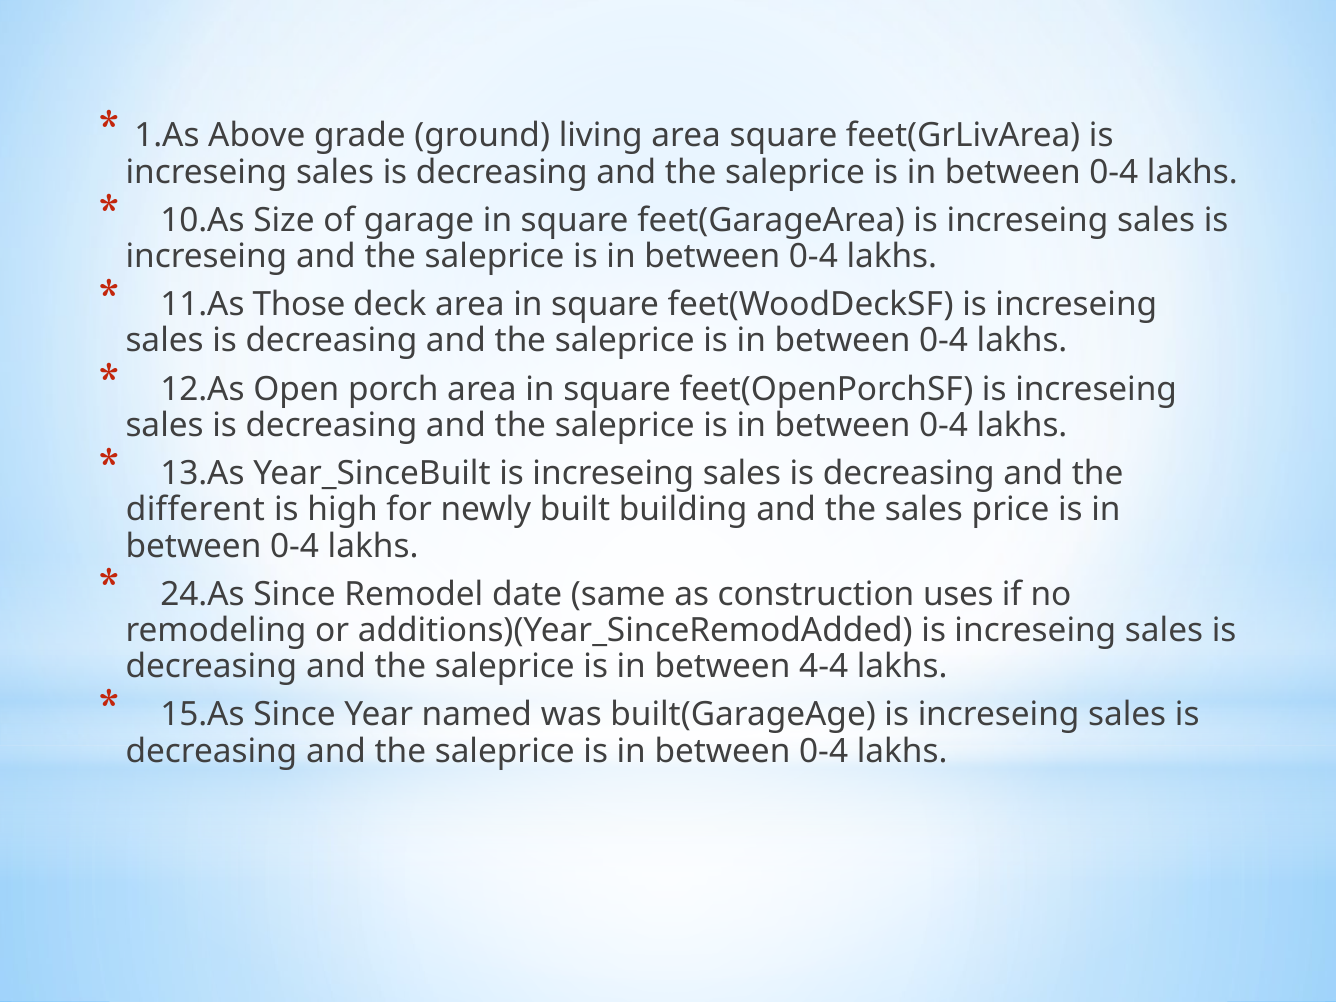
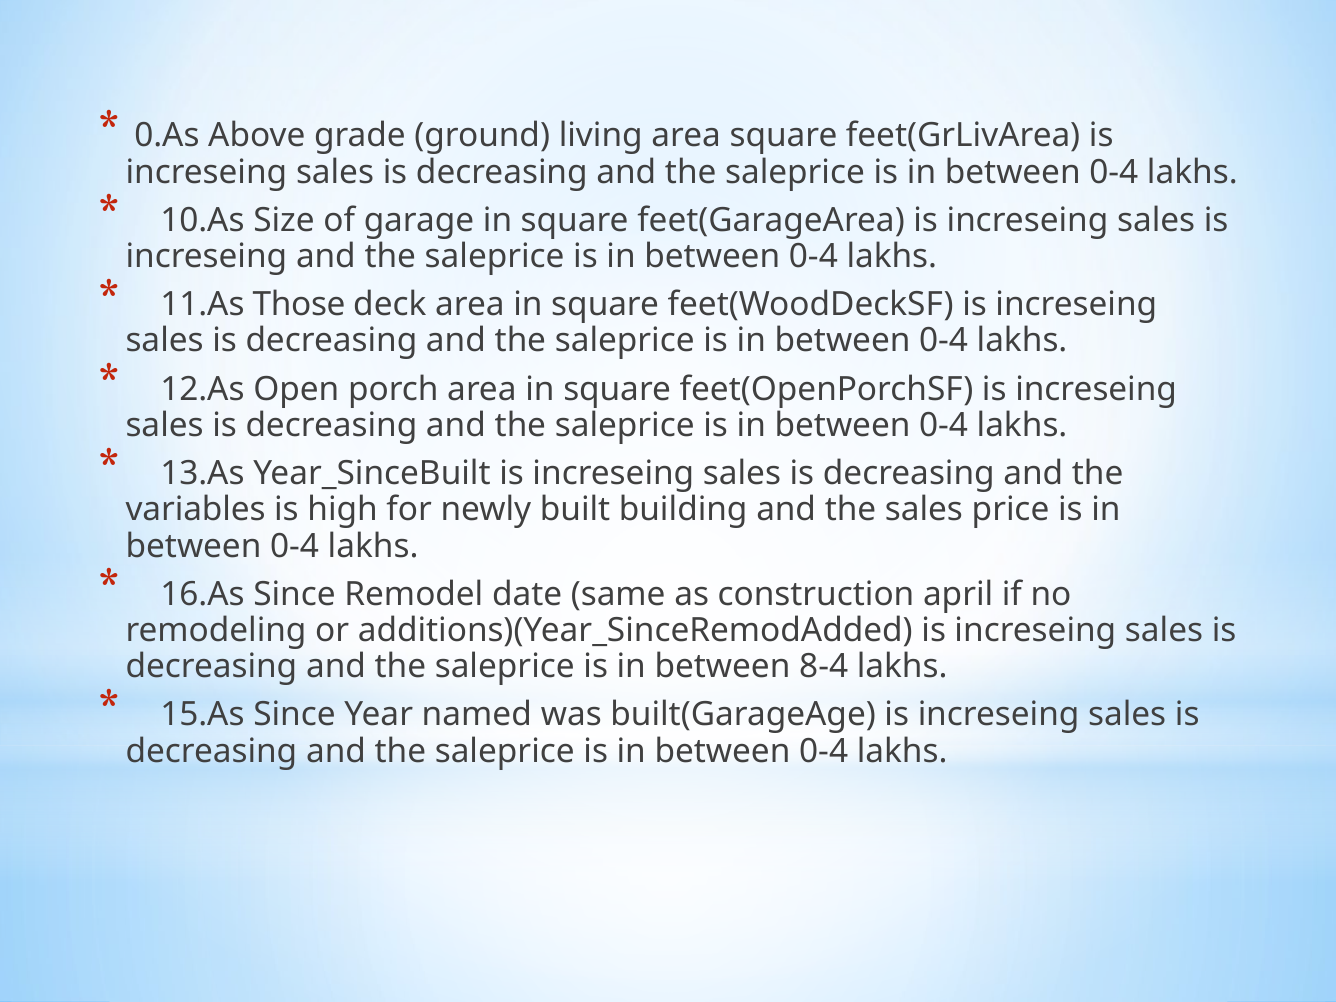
1.As: 1.As -> 0.As (167, 136)
different: different -> variables (196, 510)
24.As: 24.As -> 16.As (202, 594)
uses: uses -> april (958, 594)
4-4: 4-4 -> 8-4 (824, 667)
